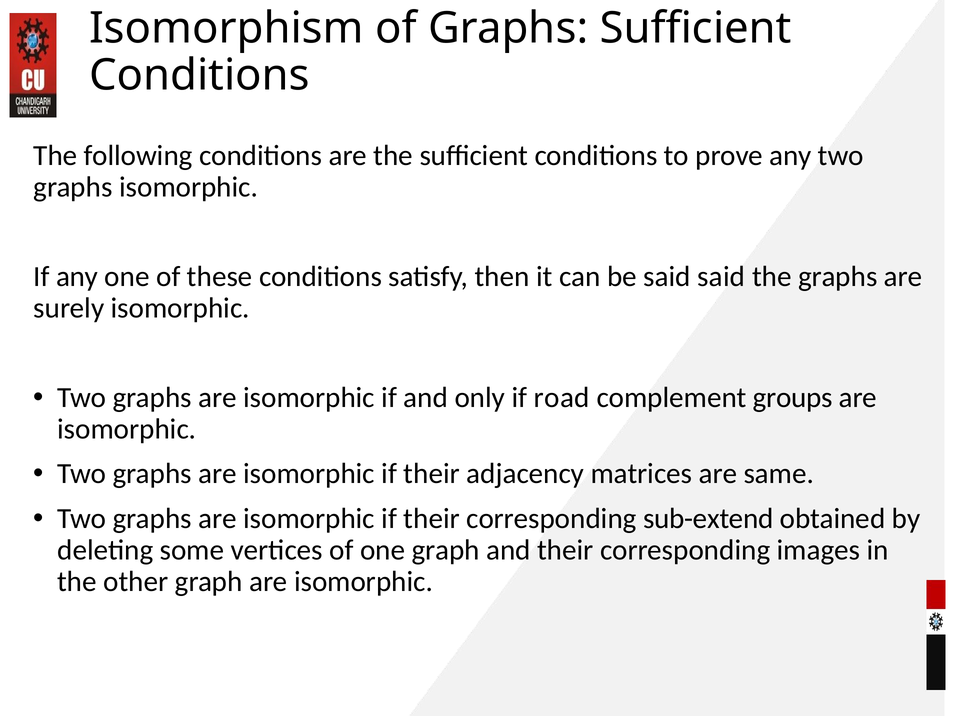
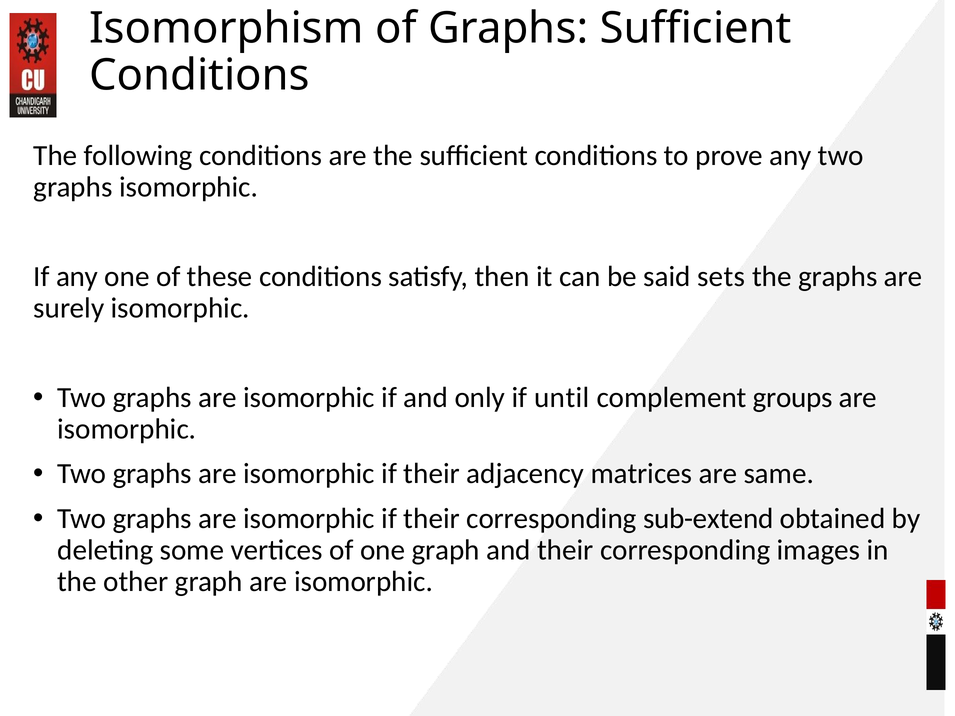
said said: said -> sets (721, 277)
road: road -> until (562, 398)
